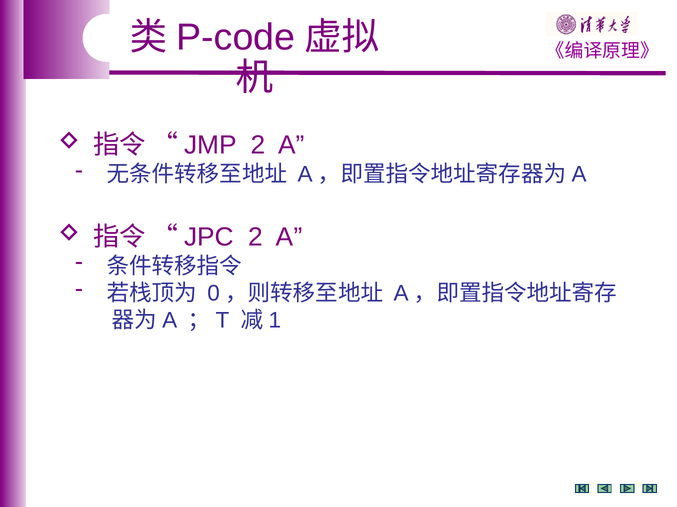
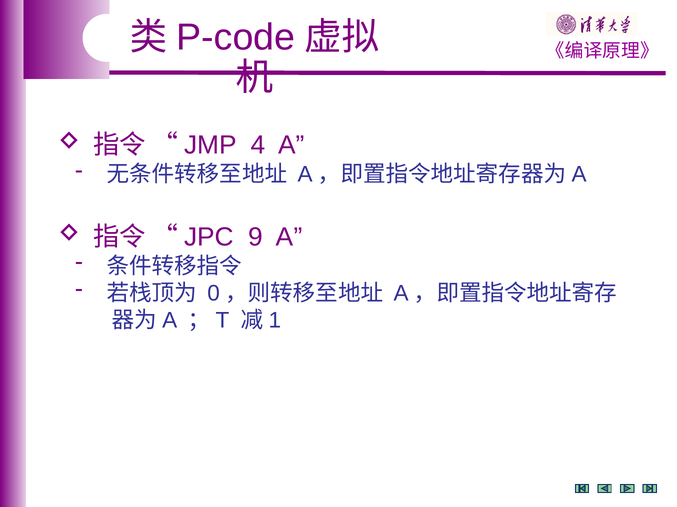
JMP 2: 2 -> 4 (258, 145)
JPC 2: 2 -> 9 (256, 237)
